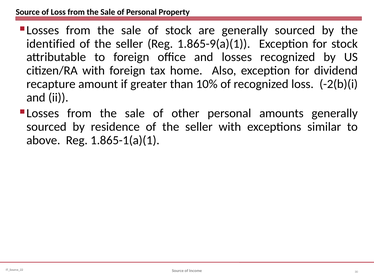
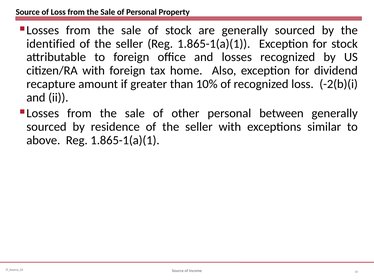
seller Reg 1.865-9(a)(1: 1.865-9(a)(1 -> 1.865-1(a)(1 (214, 44)
amounts: amounts -> between (281, 114)
